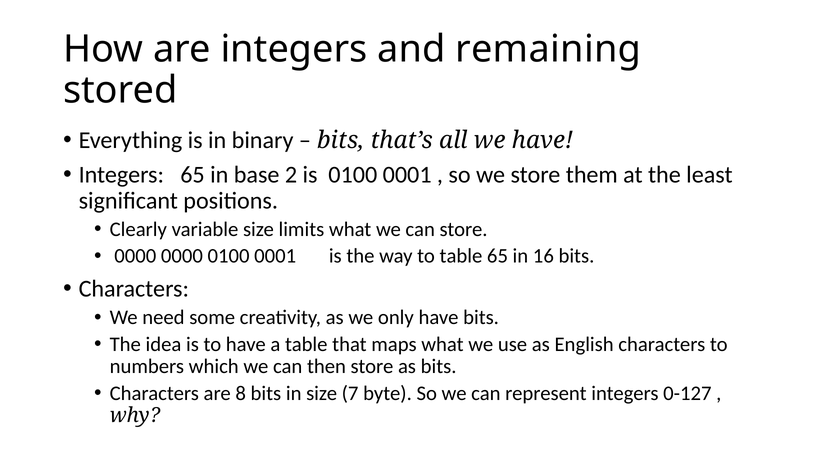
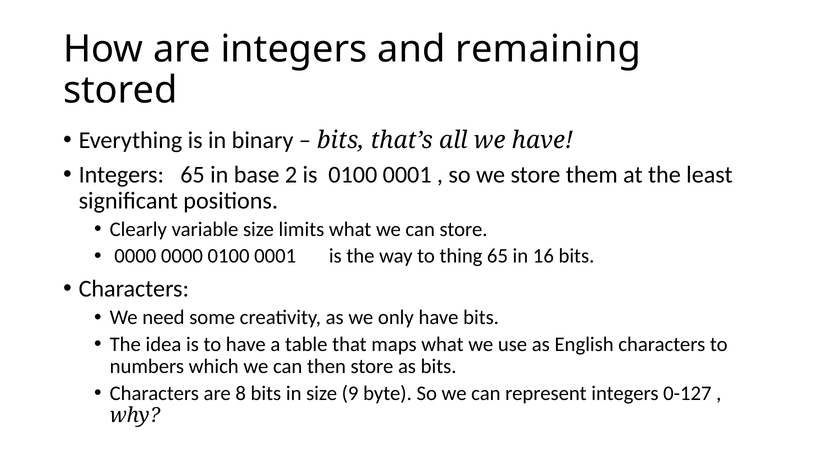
to table: table -> thing (461, 256)
7: 7 -> 9 (350, 393)
